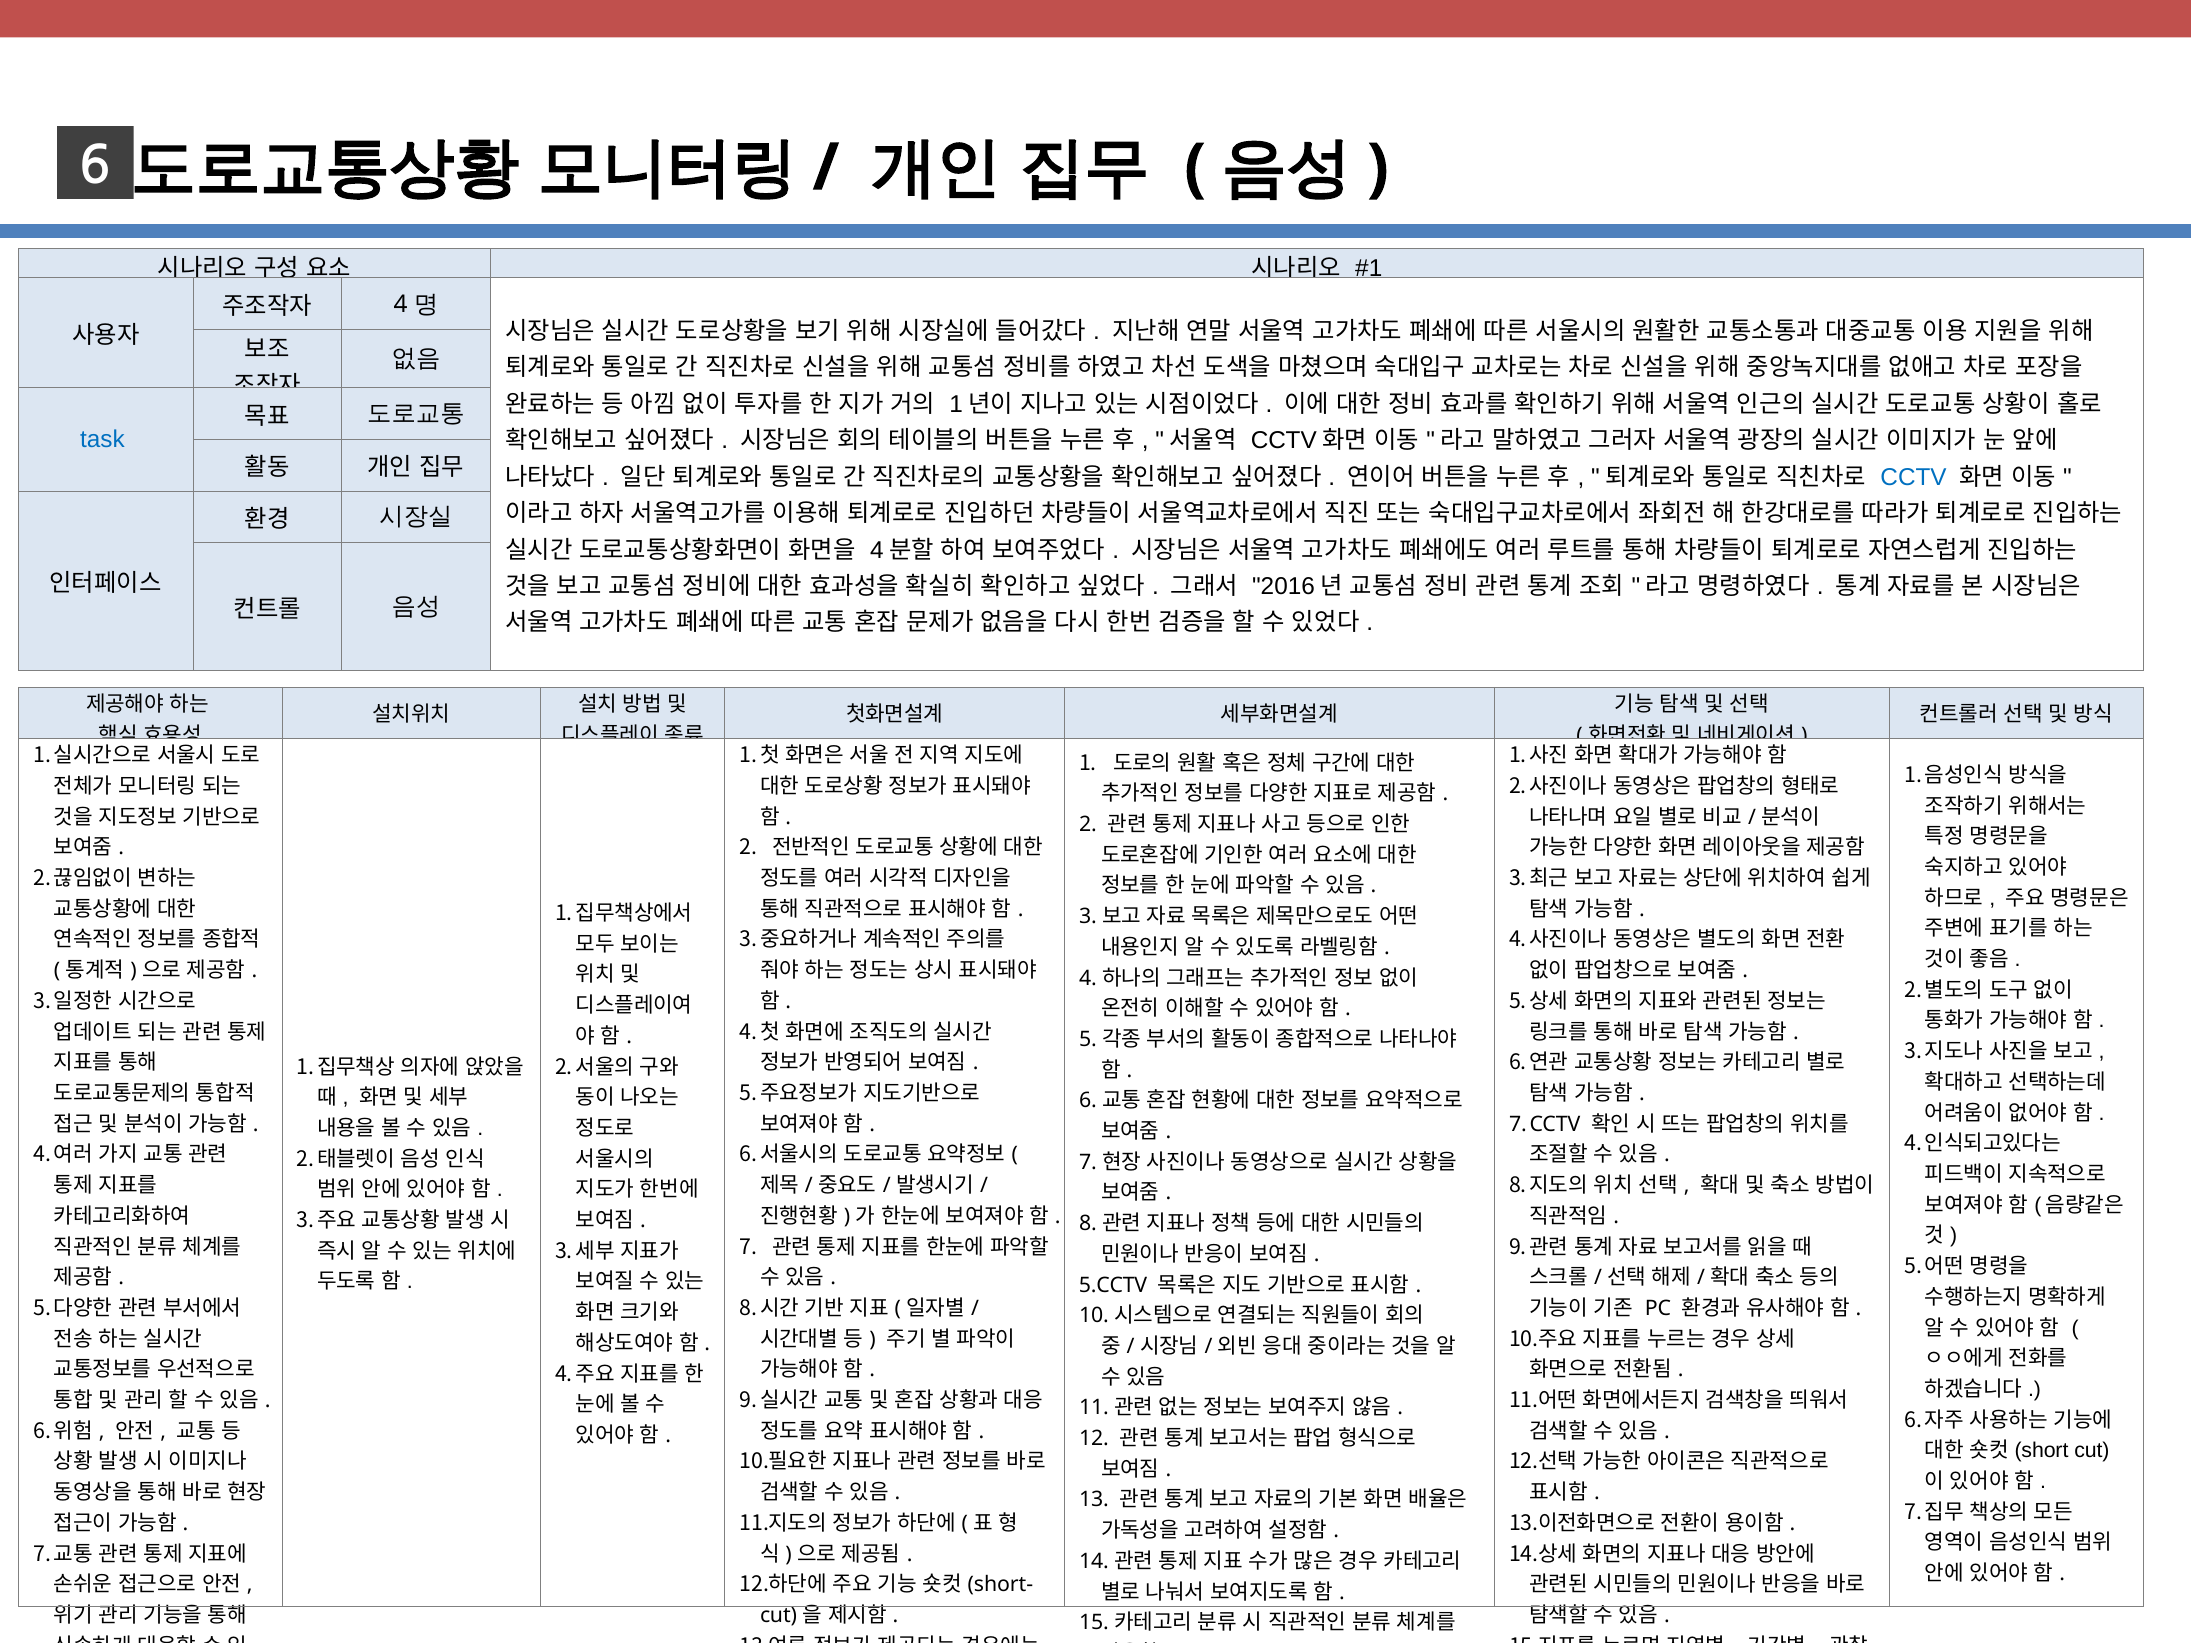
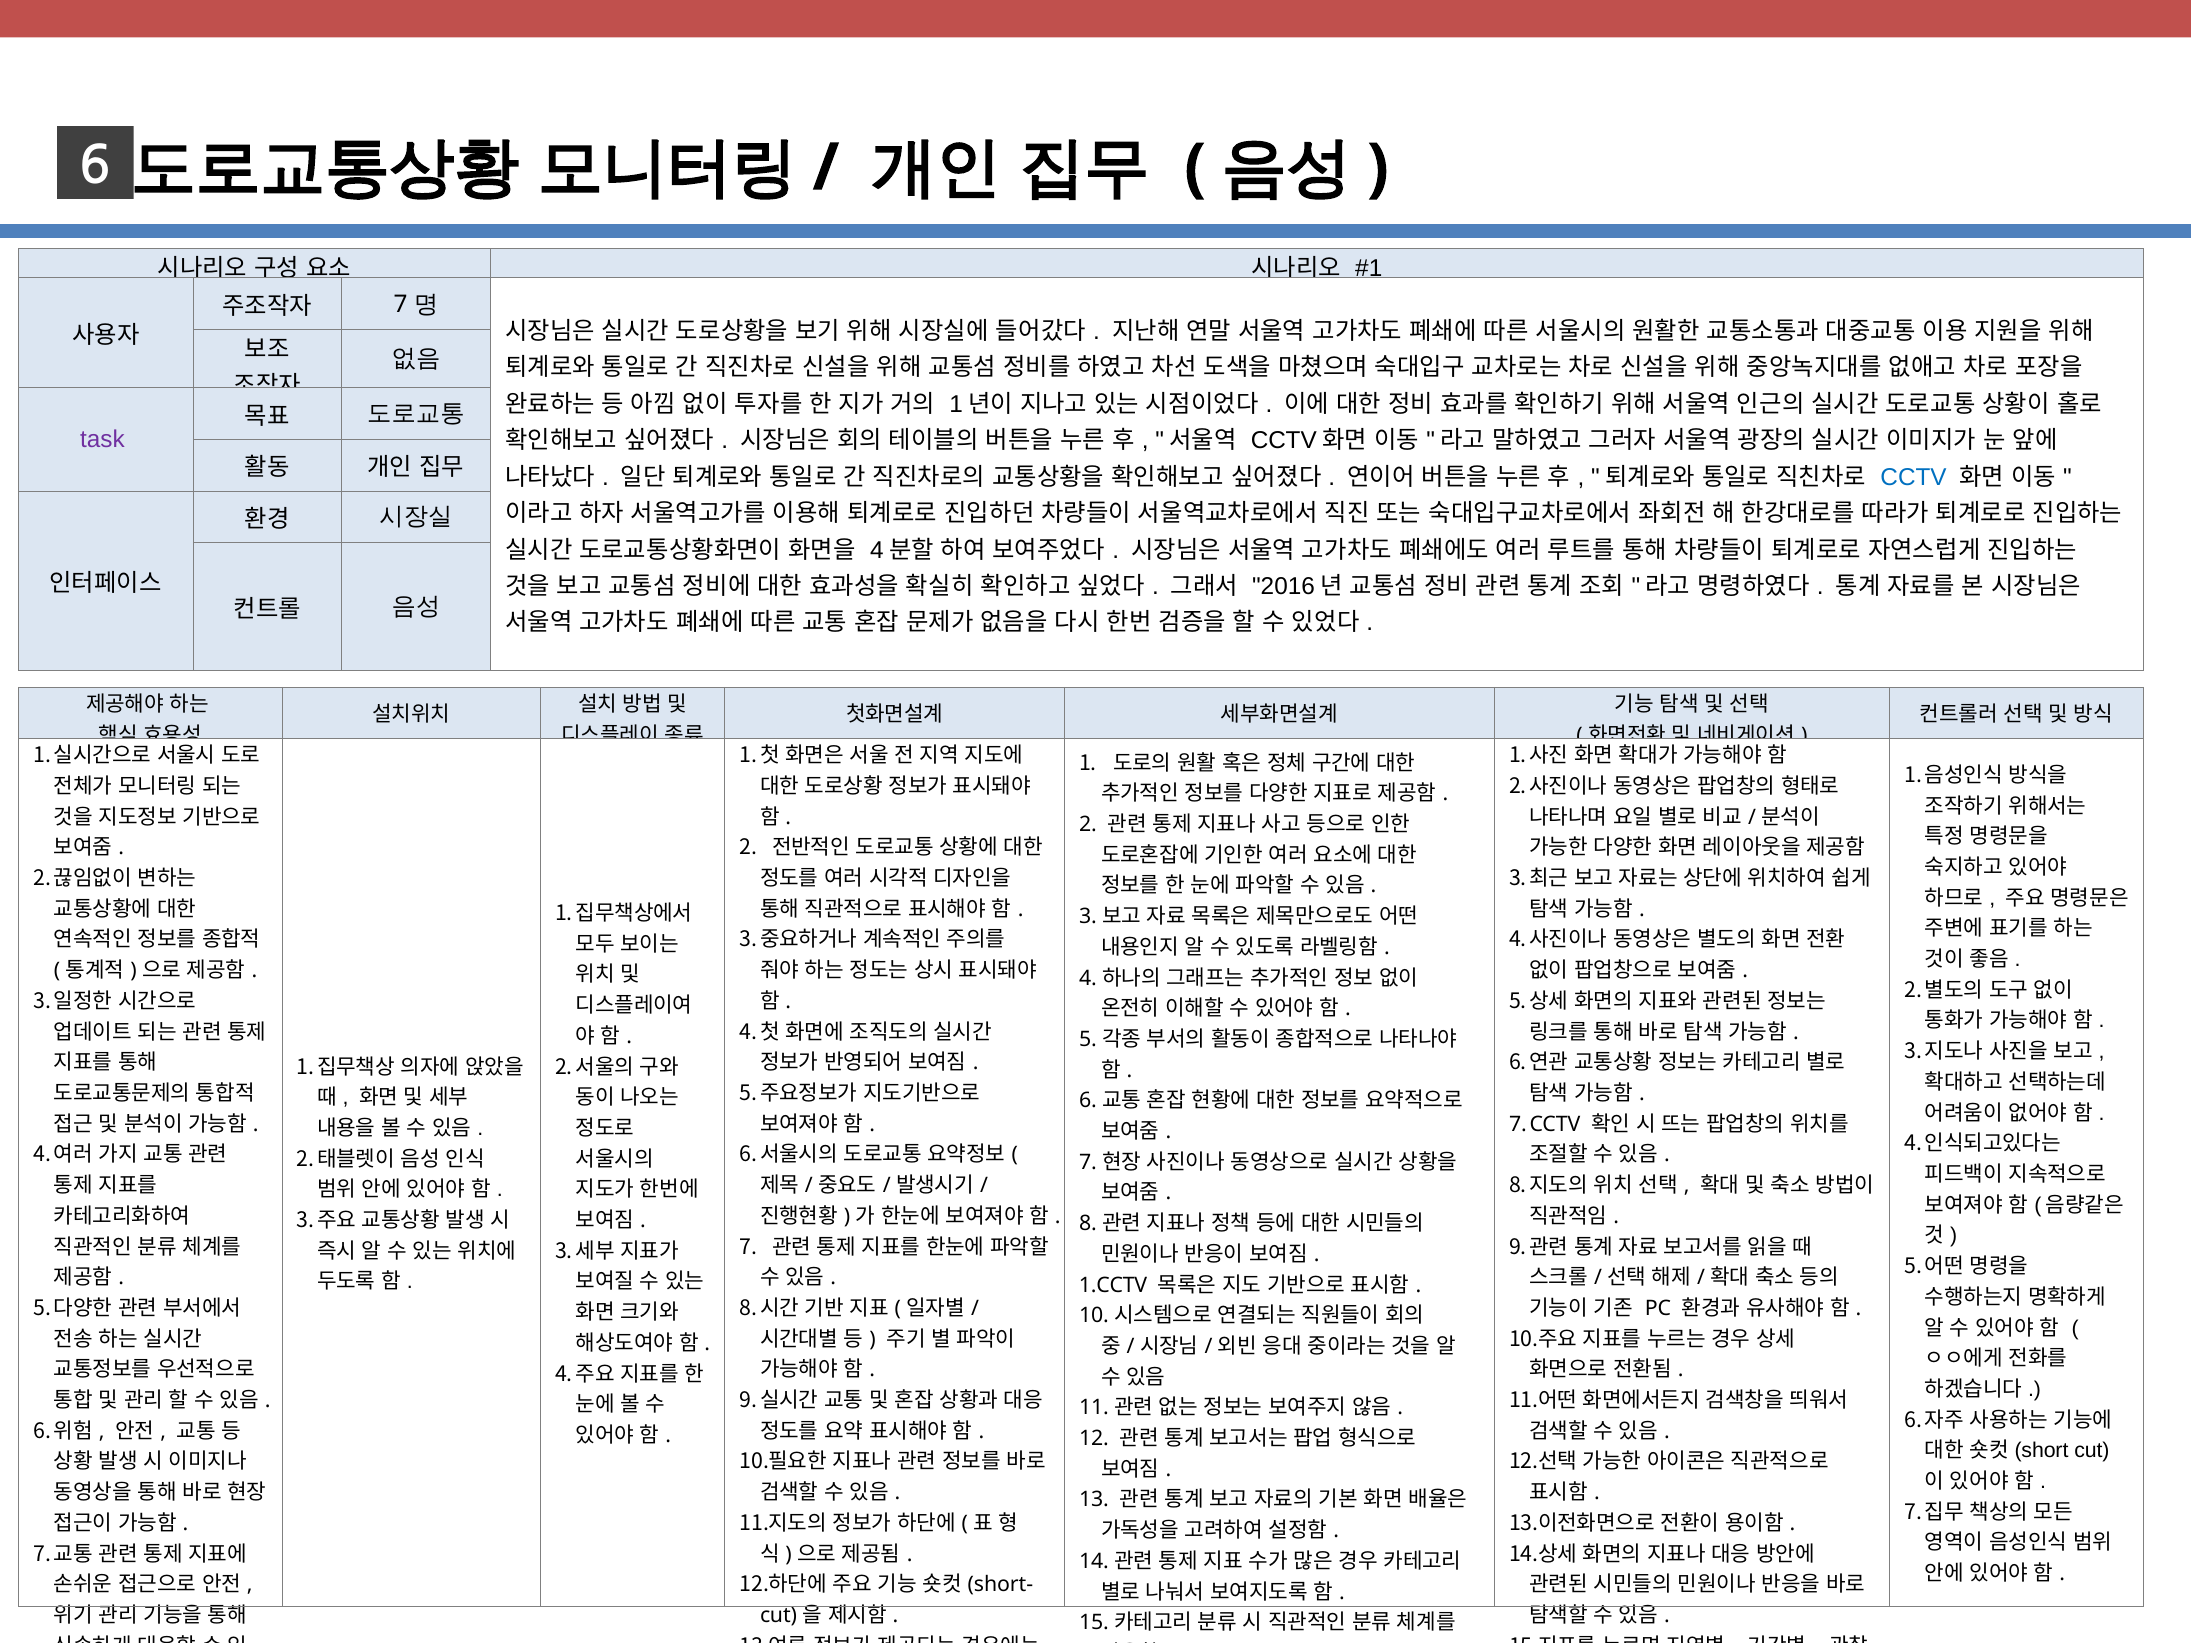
4: 4 -> 7 (401, 305)
task colour: blue -> purple (102, 440)
5.CCTV: 5.CCTV -> 1.CCTV (1113, 1285)
